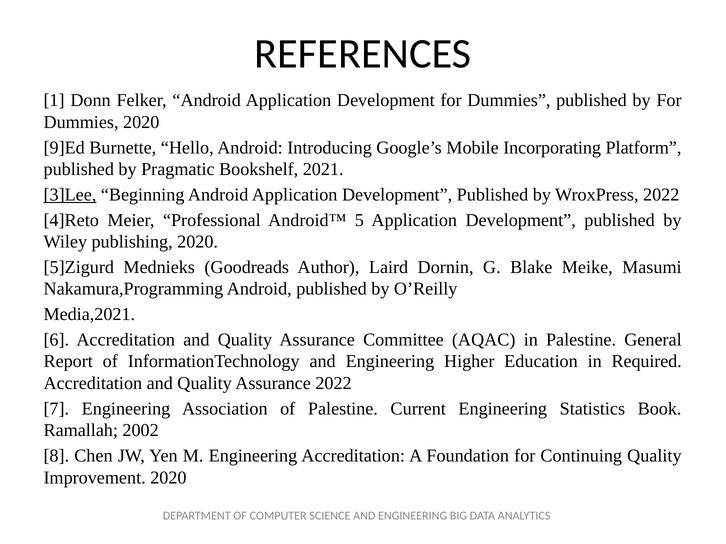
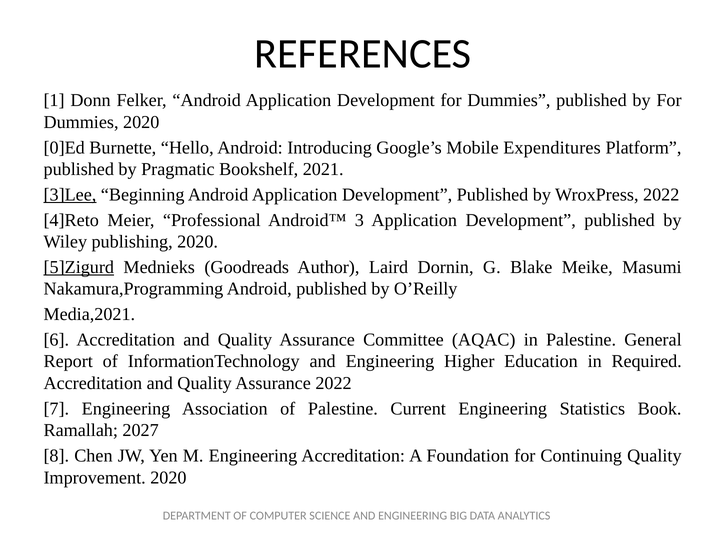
9]Ed: 9]Ed -> 0]Ed (64, 148)
Incorporating: Incorporating -> Expenditures (552, 148)
5: 5 -> 3 (359, 220)
5]Zigurd underline: none -> present (79, 267)
2002: 2002 -> 2027 (141, 431)
